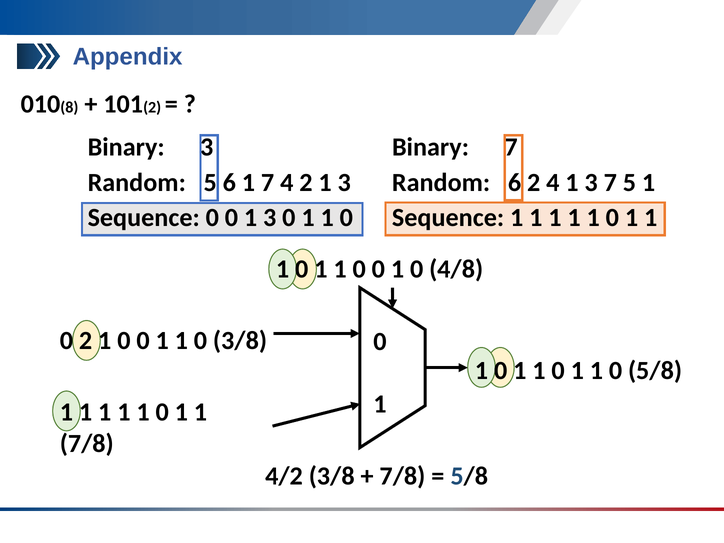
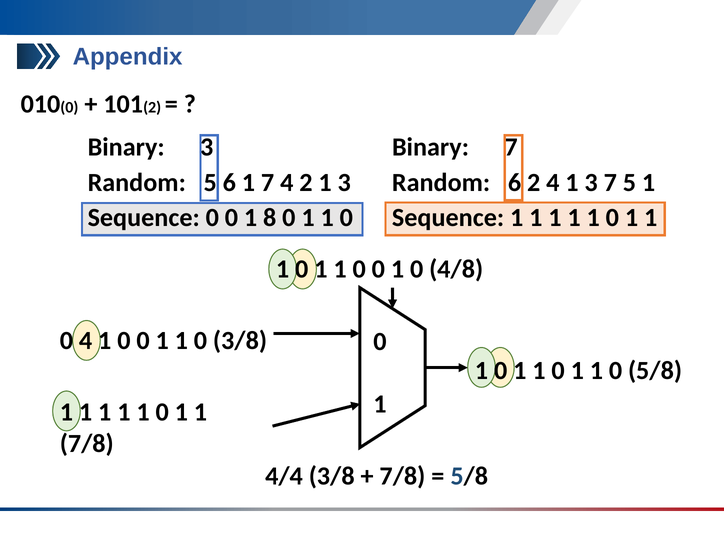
8: 8 -> 0 (69, 108)
0 1 3: 3 -> 8 (270, 218)
0 2: 2 -> 4 (86, 341)
4/2: 4/2 -> 4/4 (284, 476)
